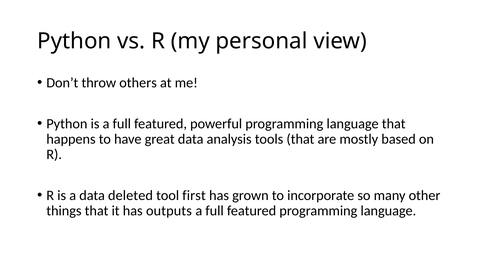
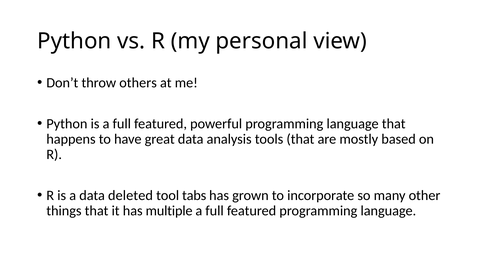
first: first -> tabs (194, 195)
outputs: outputs -> multiple (169, 210)
